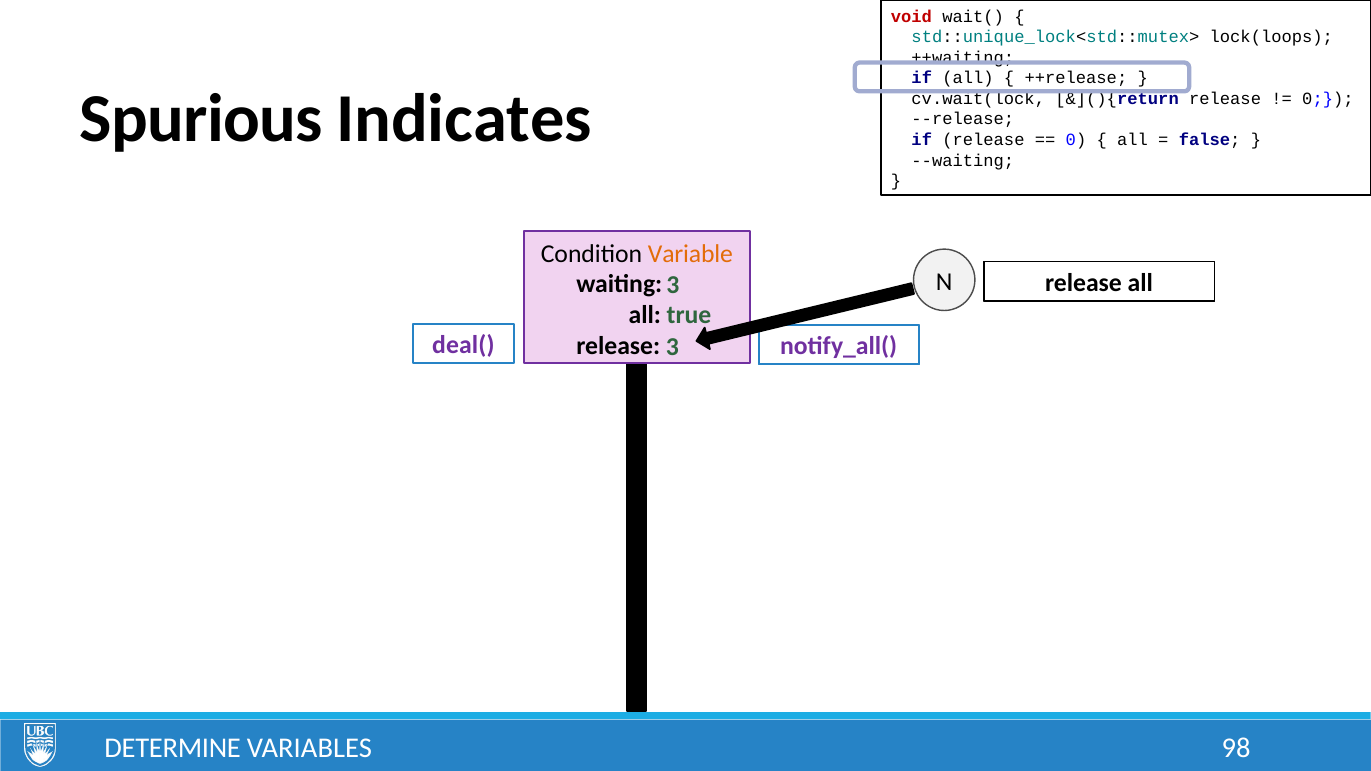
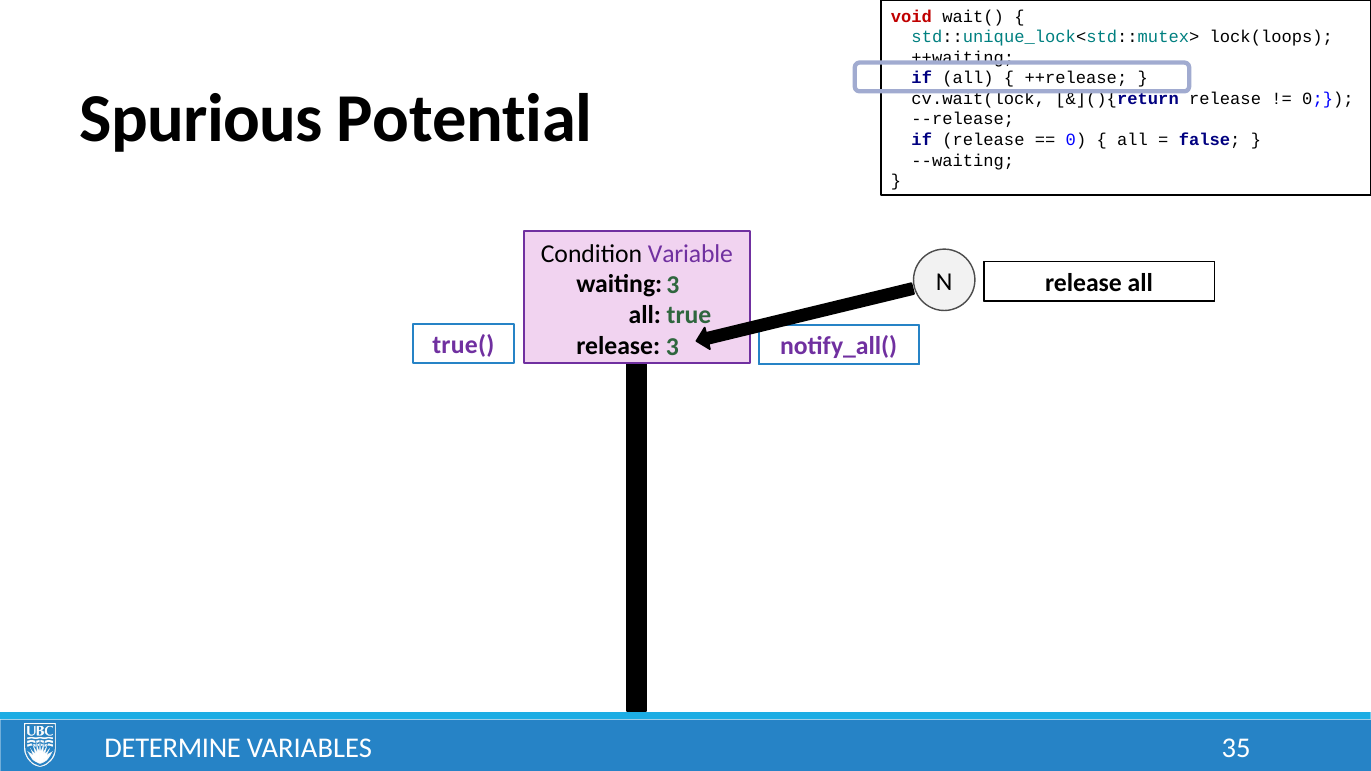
Indicates: Indicates -> Potential (464, 119)
Variable colour: orange -> purple (690, 254)
deal(: deal( -> true( (463, 345)
98: 98 -> 35 (1236, 749)
